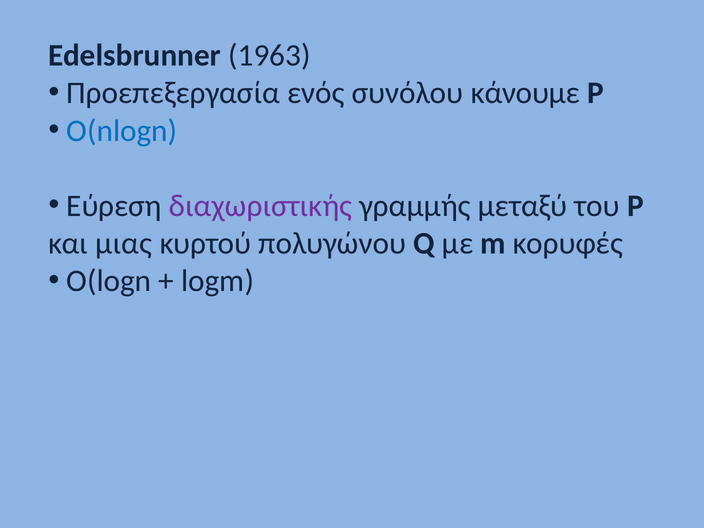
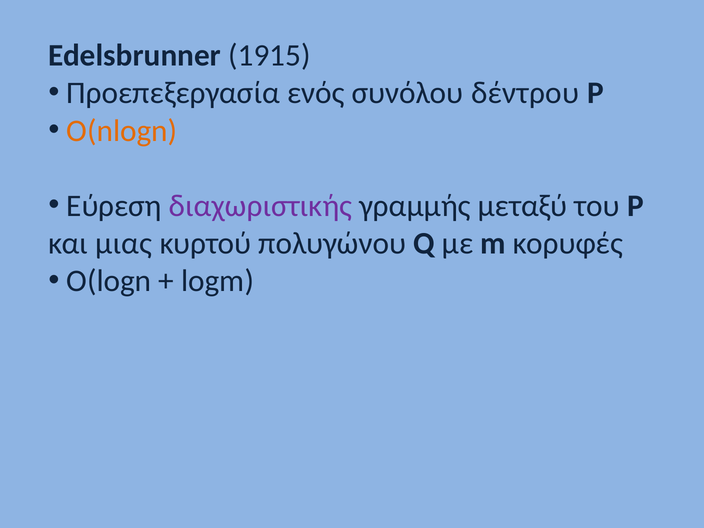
1963: 1963 -> 1915 (269, 56)
κάνουμε: κάνουμε -> δέντρου (525, 93)
O(nlogn colour: blue -> orange (122, 131)
